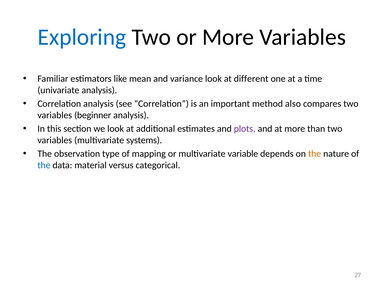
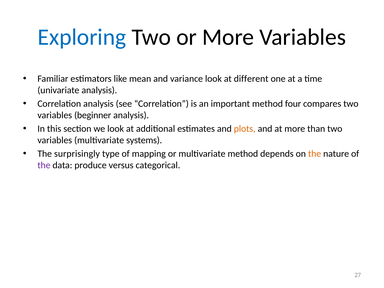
also: also -> four (293, 104)
plots colour: purple -> orange (245, 129)
observation: observation -> surprisingly (77, 154)
multivariate variable: variable -> method (243, 154)
the colour: blue -> purple (44, 165)
material: material -> produce (91, 165)
